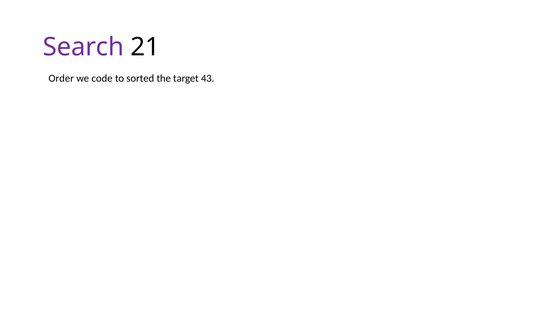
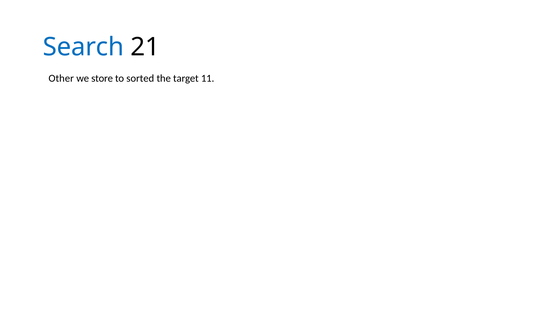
Search colour: purple -> blue (83, 47)
Order: Order -> Other (61, 78)
code: code -> store (102, 78)
43: 43 -> 11 (208, 78)
